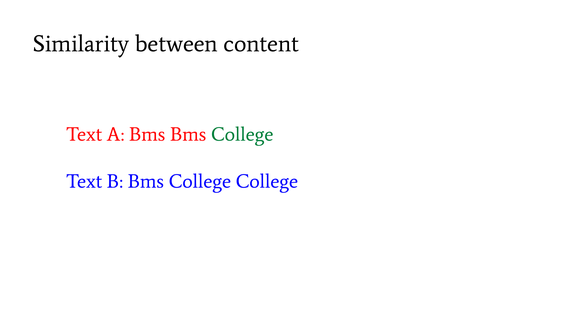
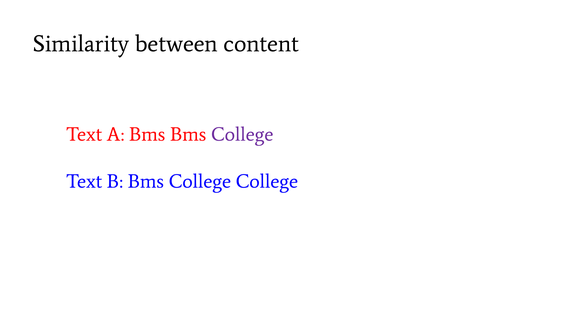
College colour: green -> purple (242, 134)
